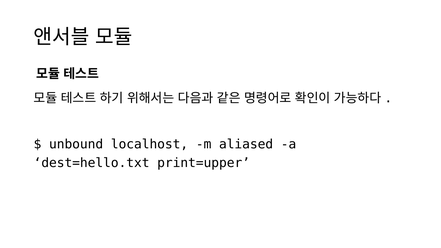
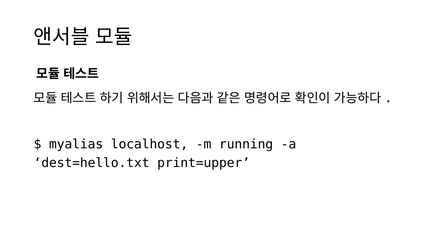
unbound: unbound -> myalias (76, 144)
aliased: aliased -> running (246, 144)
